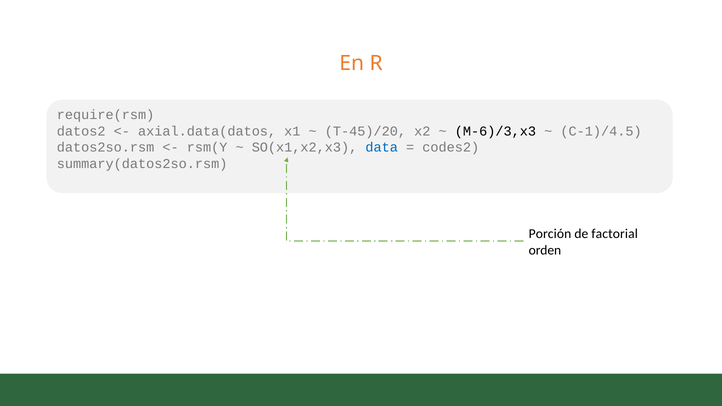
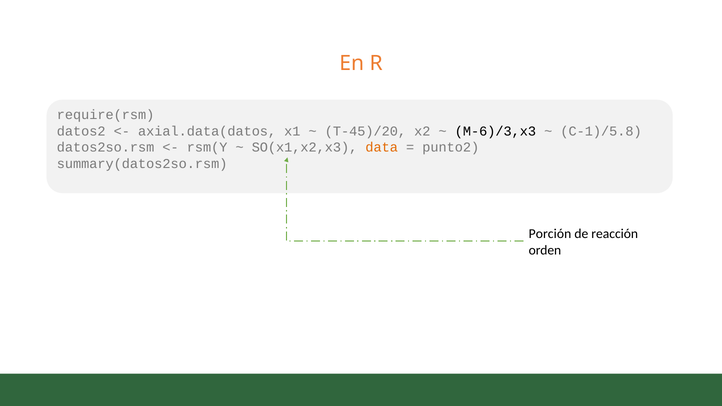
C-1)/4.5: C-1)/4.5 -> C-1)/5.8 (601, 131)
data colour: blue -> orange (382, 147)
codes2: codes2 -> punto2 (451, 147)
factorial: factorial -> reacción (615, 234)
